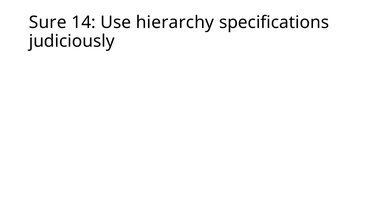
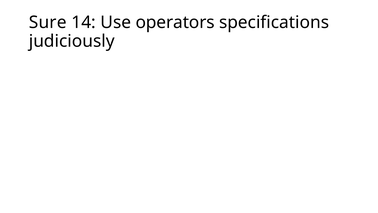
hierarchy: hierarchy -> operators (175, 22)
